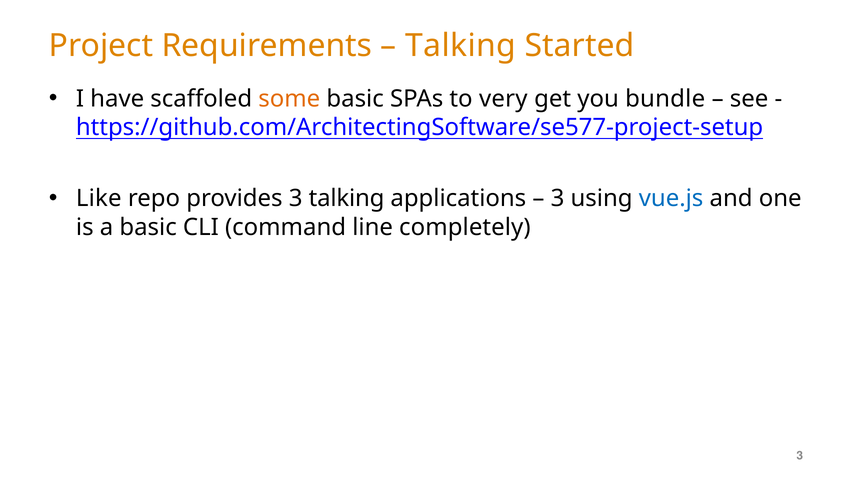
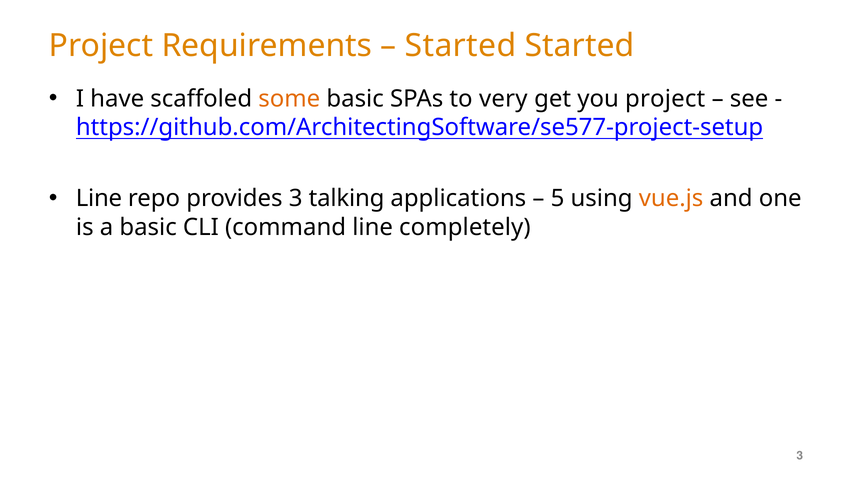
Talking: Talking -> Started (461, 46)
you bundle: bundle -> project (665, 99)
Like: Like -> Line (99, 199)
3: 3 -> 5 (558, 199)
vue.js colour: blue -> orange (671, 199)
